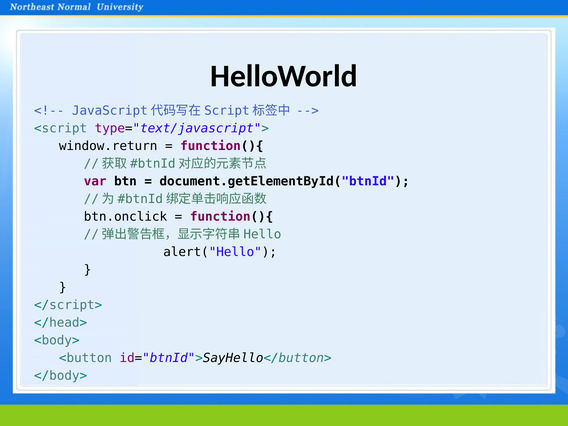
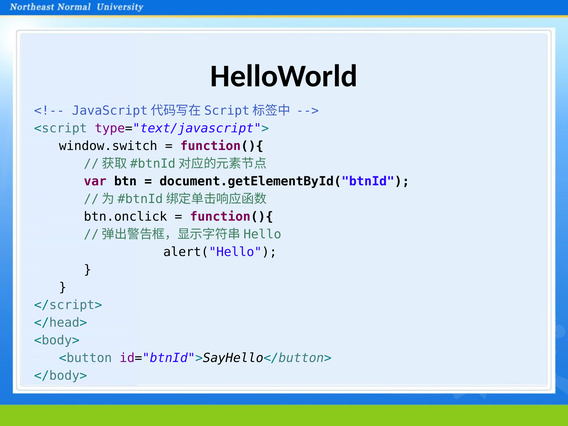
window.return: window.return -> window.switch (108, 146)
